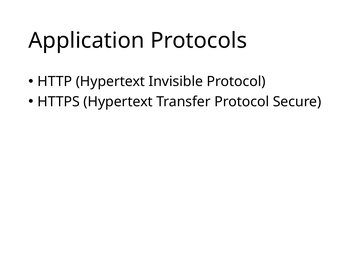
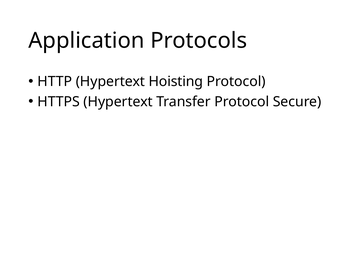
Invisible: Invisible -> Hoisting (176, 81)
